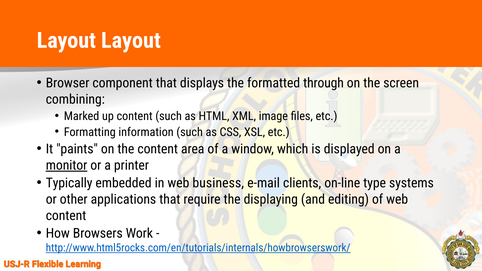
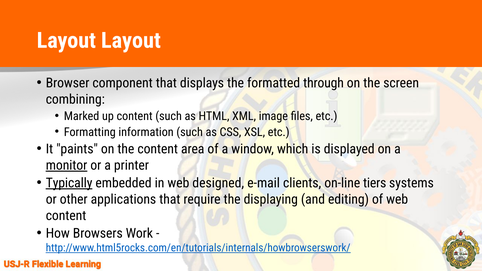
Typically underline: none -> present (69, 183)
business: business -> designed (218, 183)
type: type -> tiers (375, 183)
